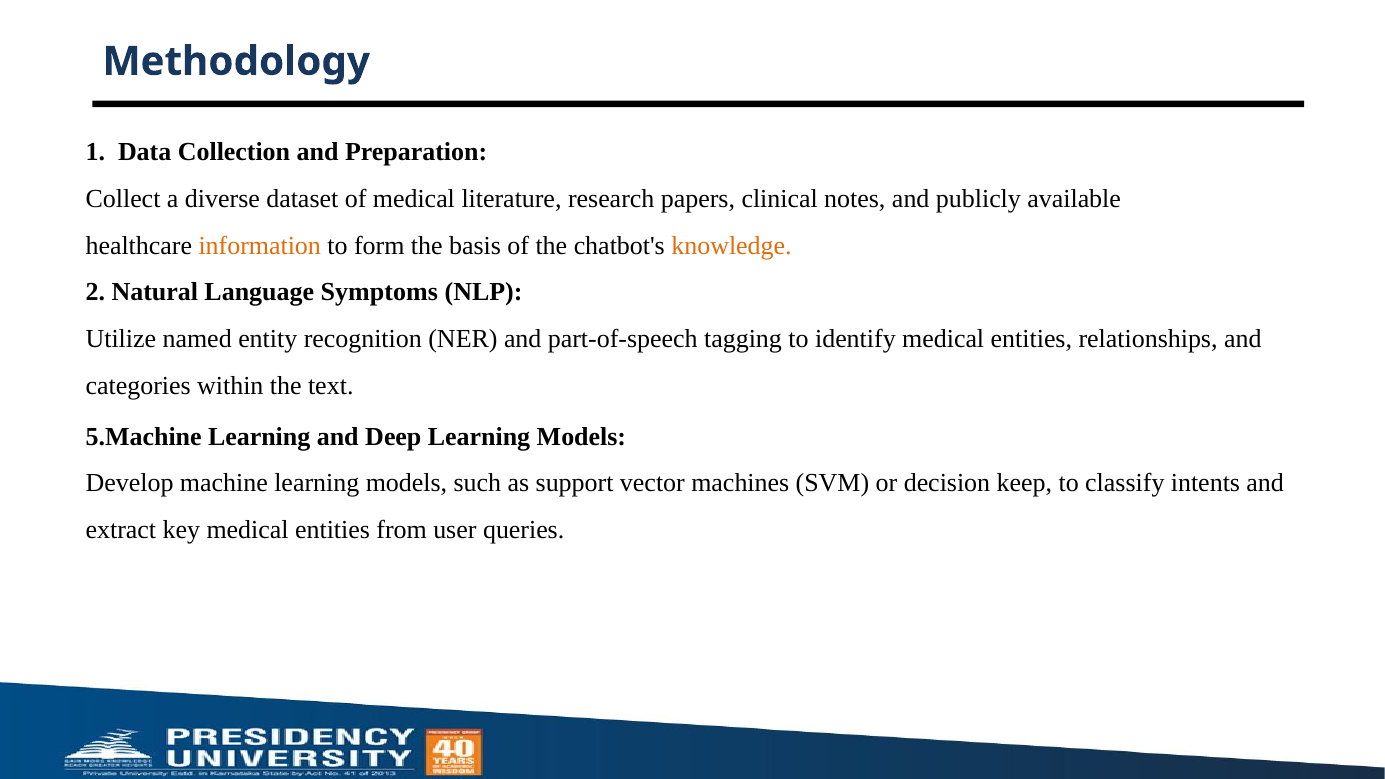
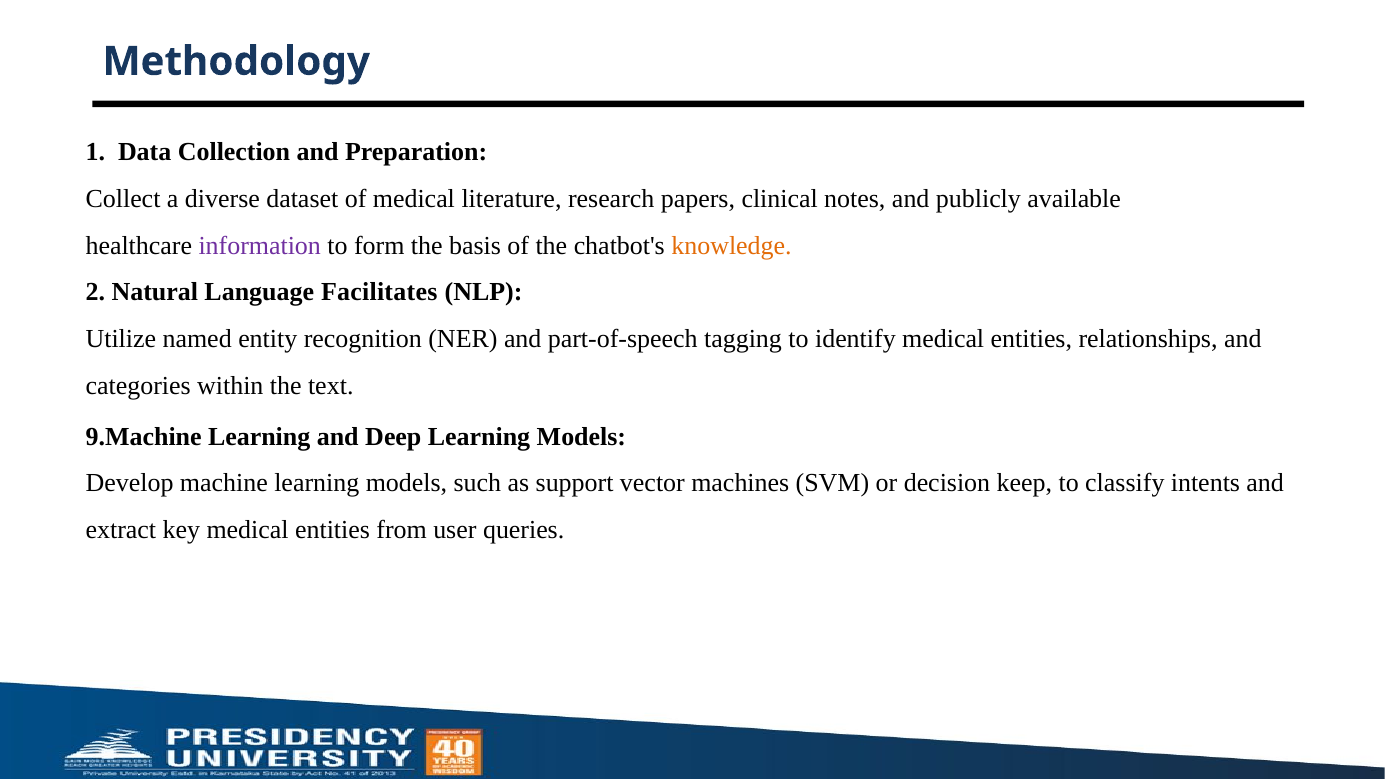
information colour: orange -> purple (260, 246)
Symptoms: Symptoms -> Facilitates (379, 292)
5.Machine: 5.Machine -> 9.Machine (144, 437)
